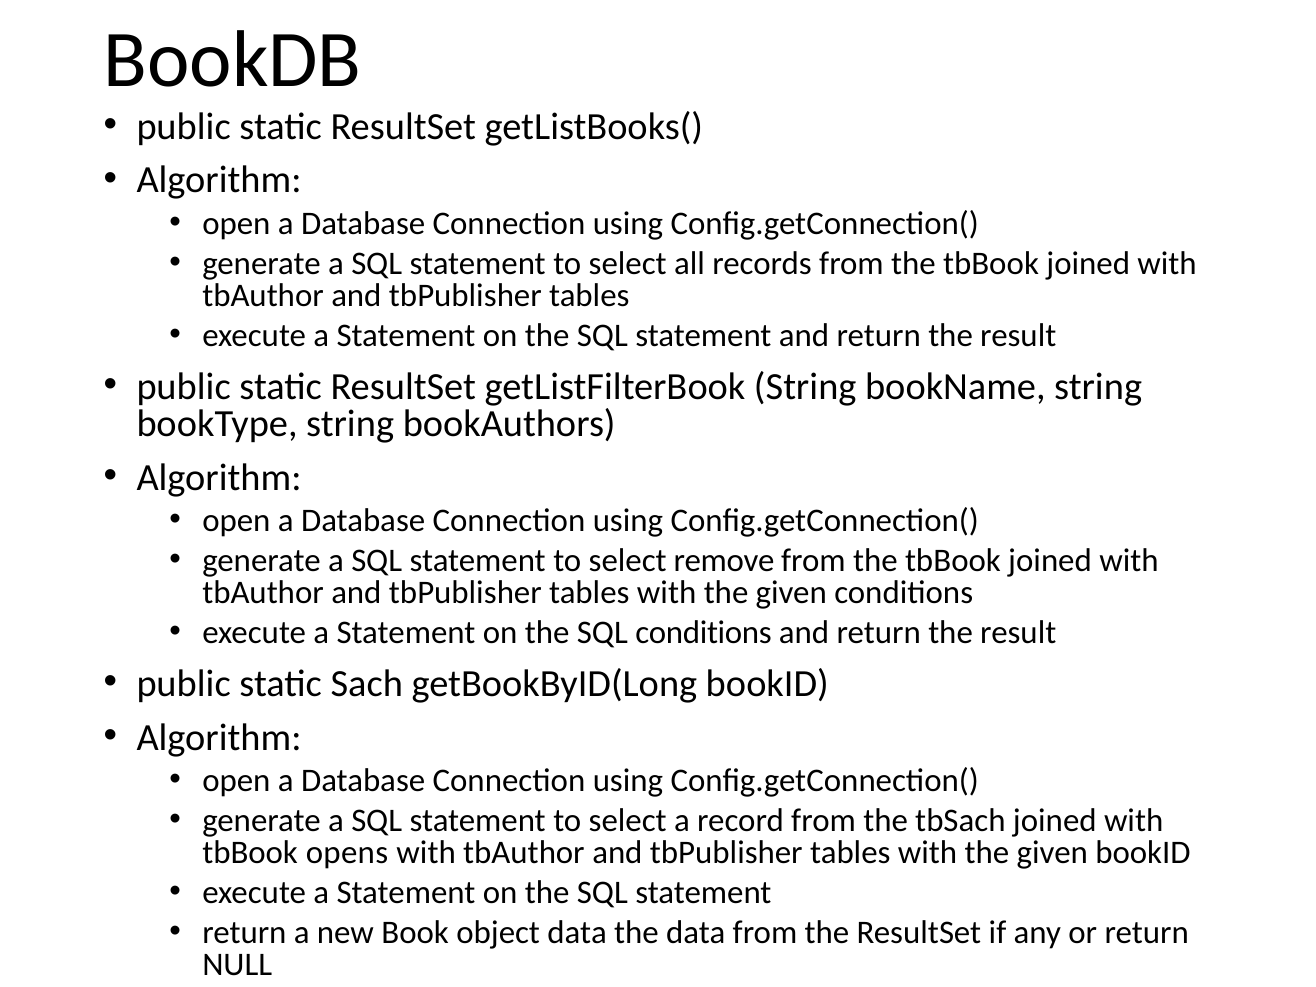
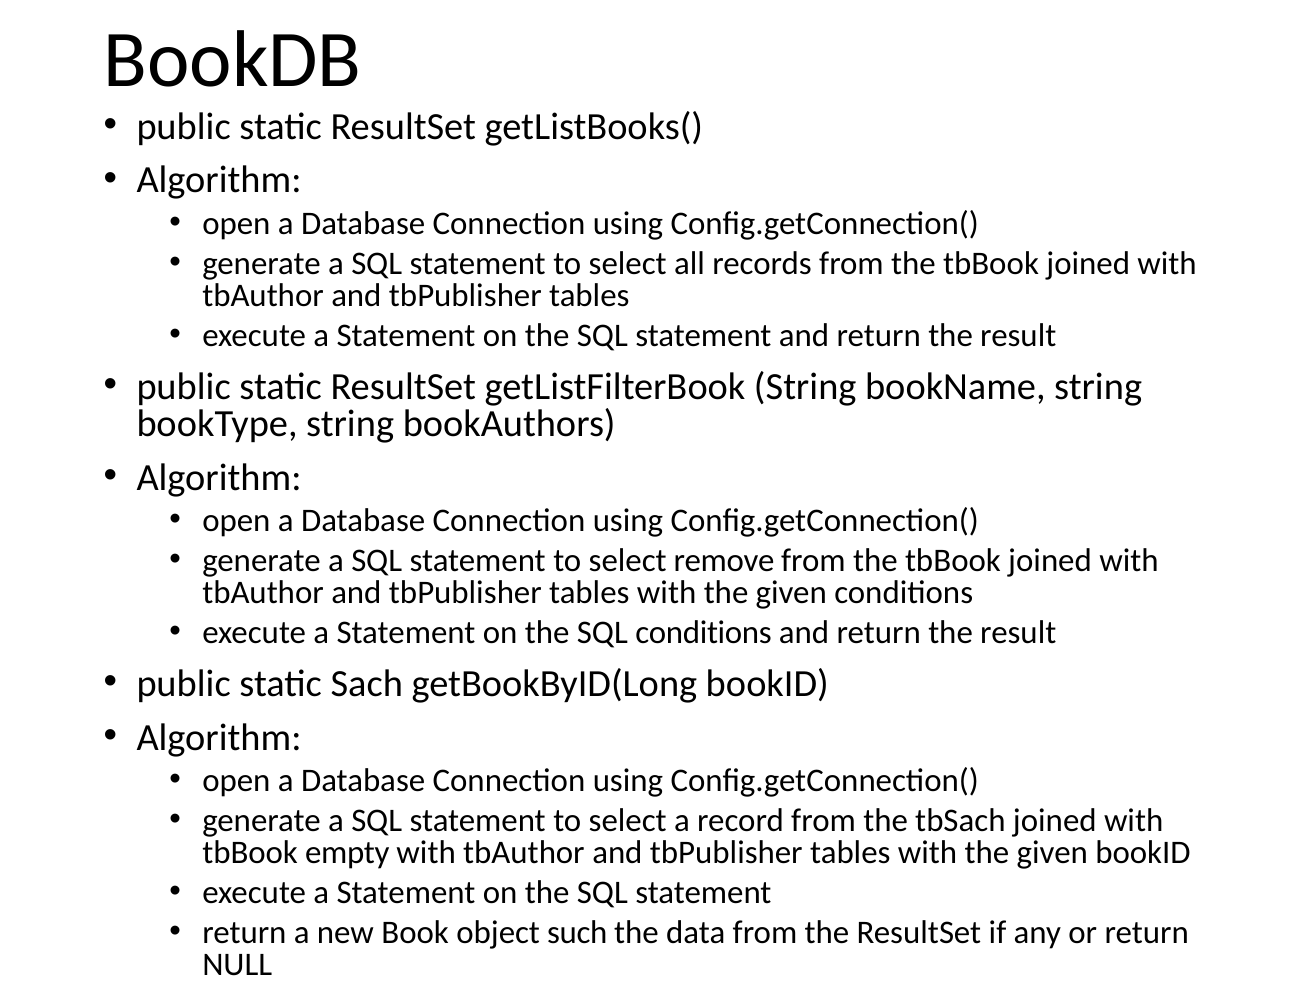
opens: opens -> empty (347, 853)
object data: data -> such (577, 933)
